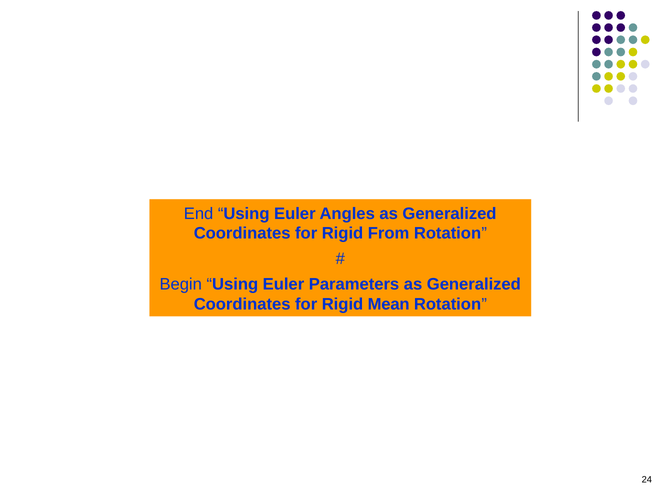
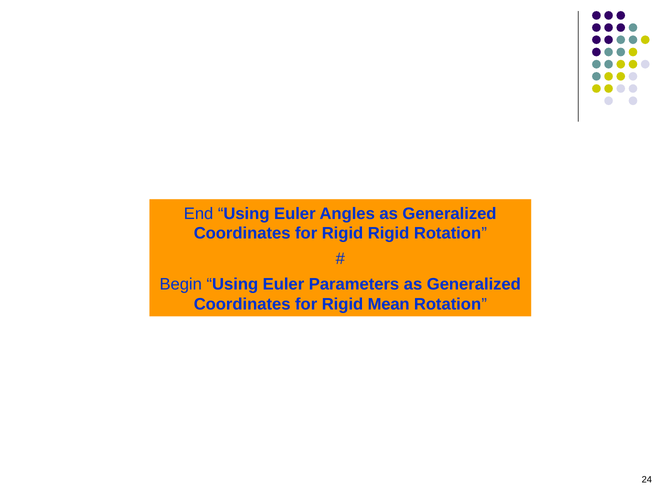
Rigid From: From -> Rigid (389, 233)
